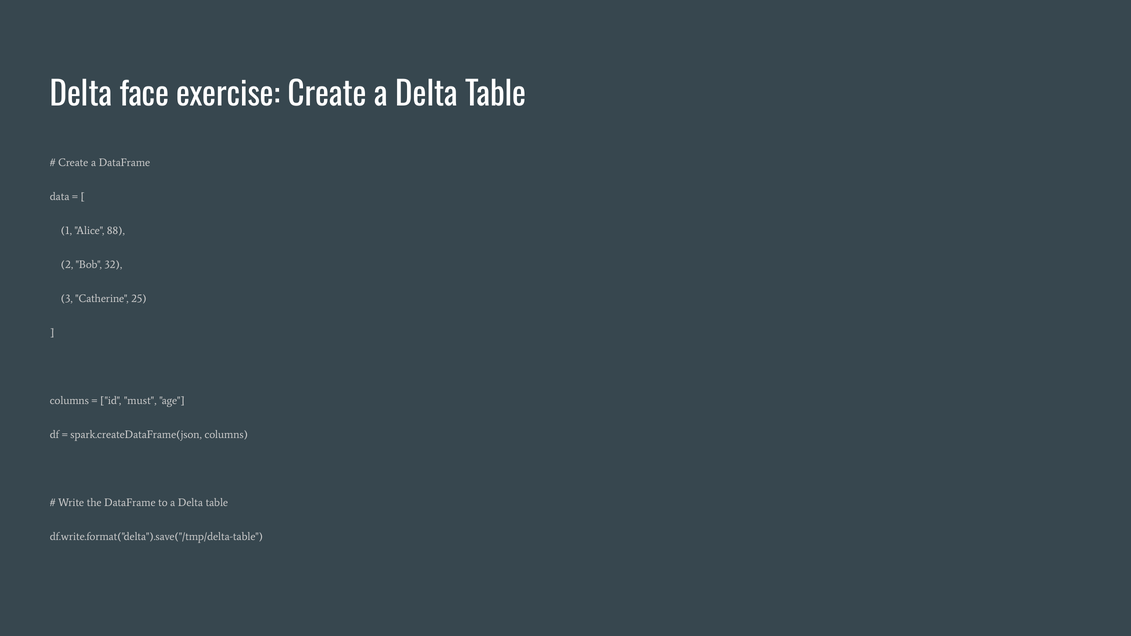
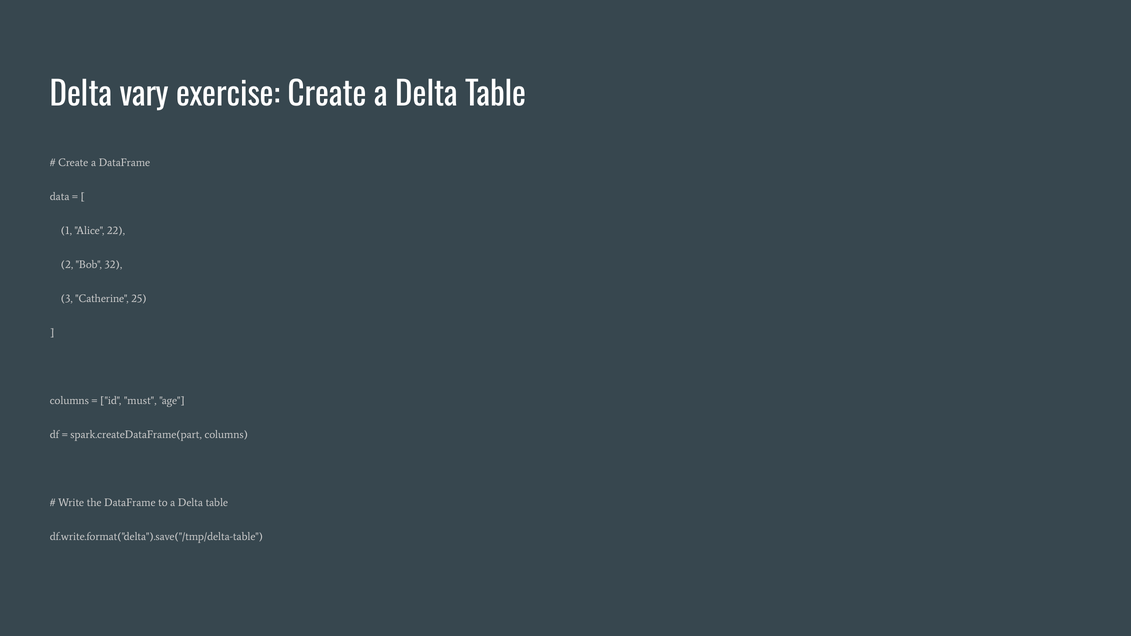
face: face -> vary (144, 95)
88: 88 -> 22 (116, 231)
spark.createDataFrame(json: spark.createDataFrame(json -> spark.createDataFrame(part (136, 435)
